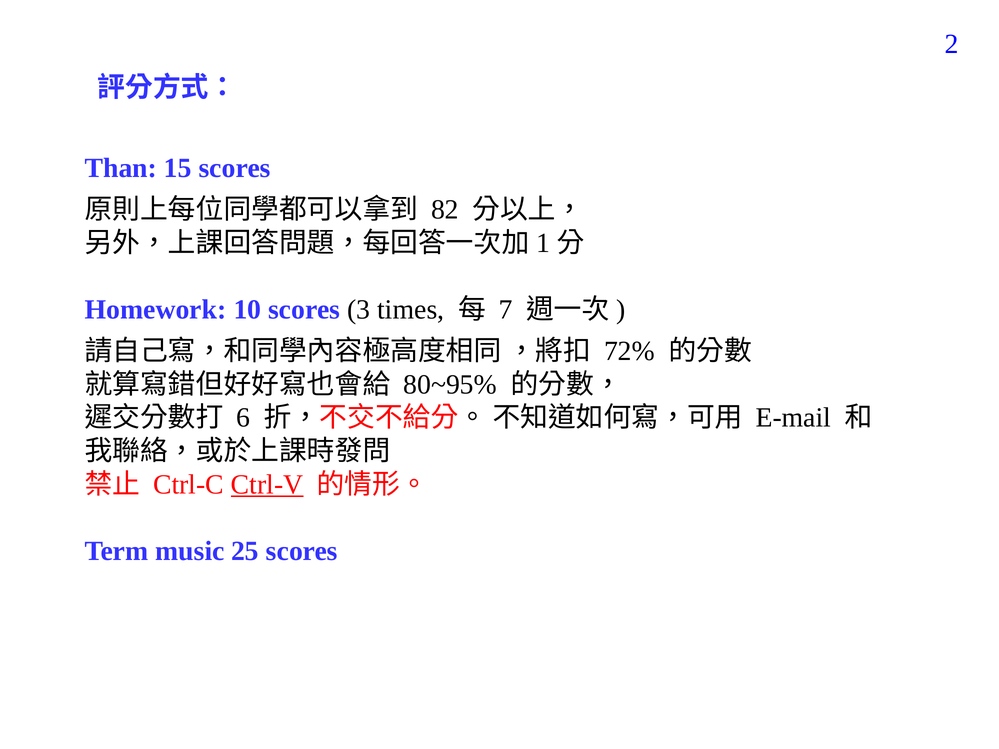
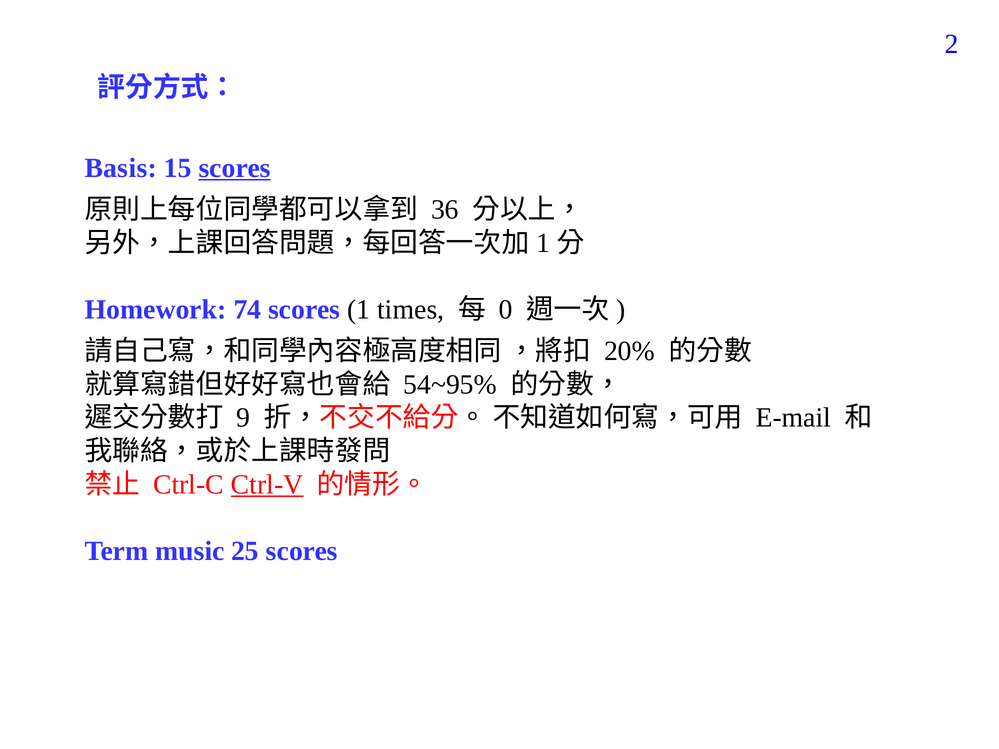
Than: Than -> Basis (121, 168)
scores underline: none -> present (235, 168)
82: 82 -> 36 (445, 210)
10: 10 -> 74 (247, 310)
3: 3 -> 1 (359, 310)
7: 7 -> 0 (506, 310)
72%: 72% -> 20% (630, 351)
80~95%: 80~95% -> 54~95% (450, 385)
6: 6 -> 9 (243, 418)
